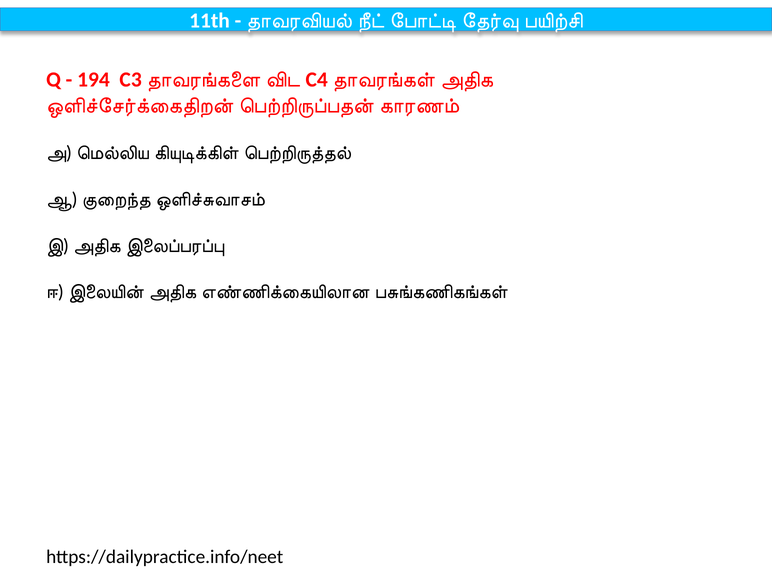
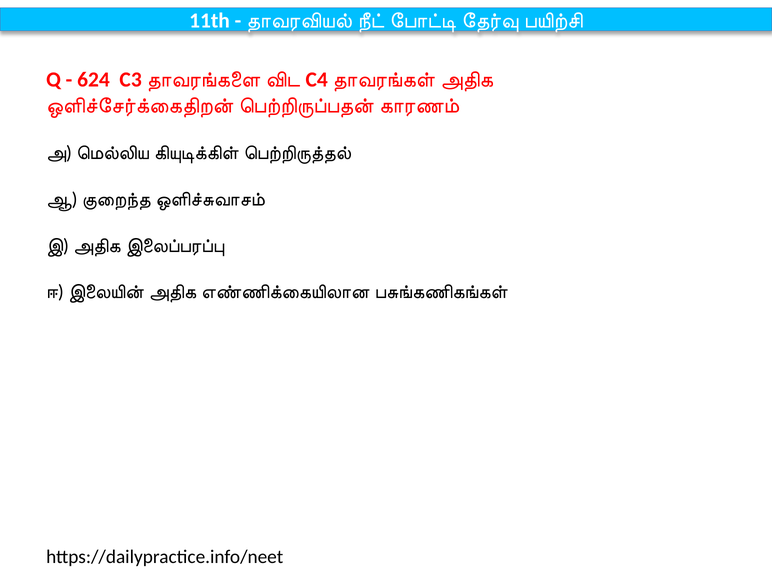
194: 194 -> 624 (93, 80)
